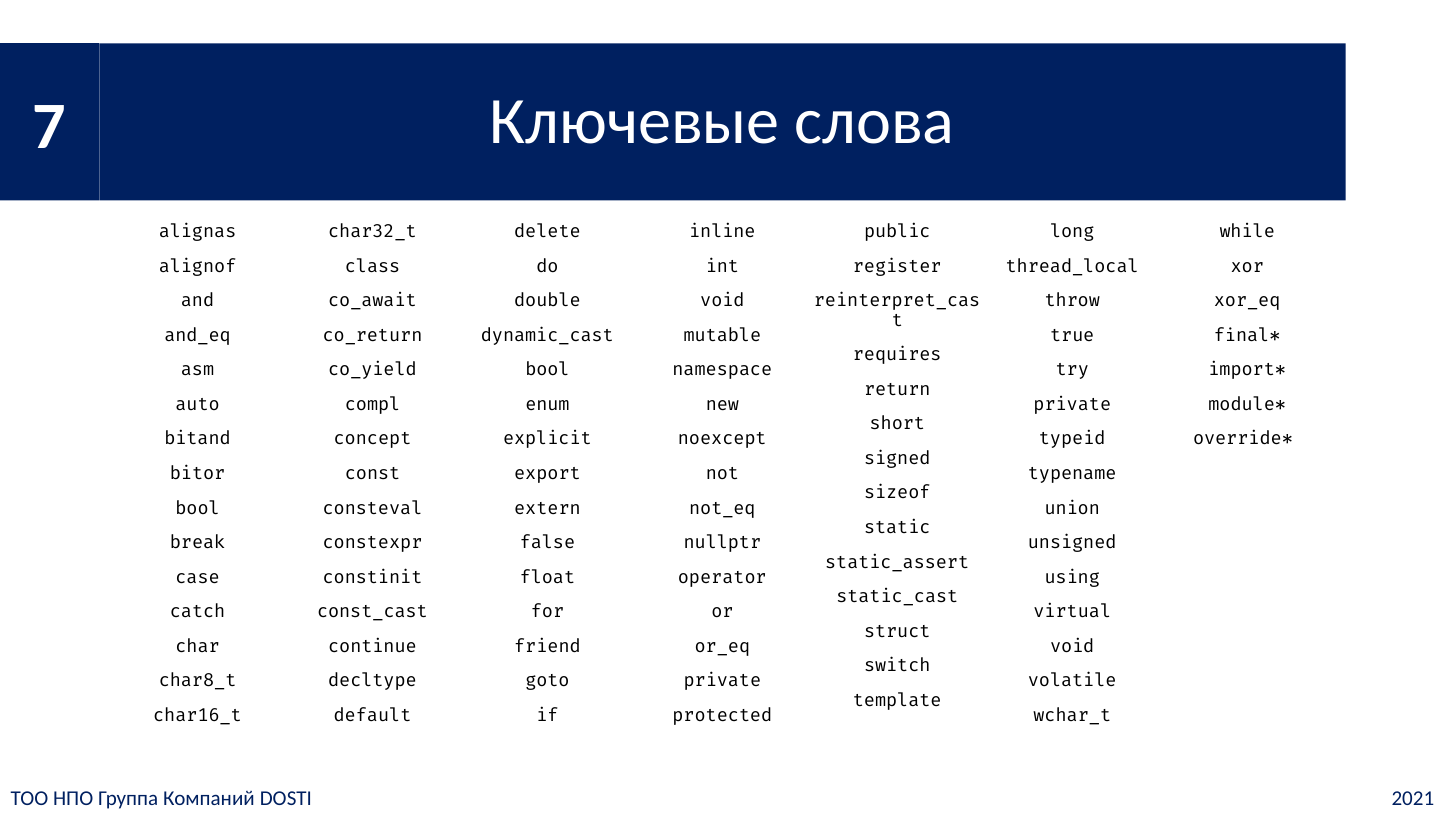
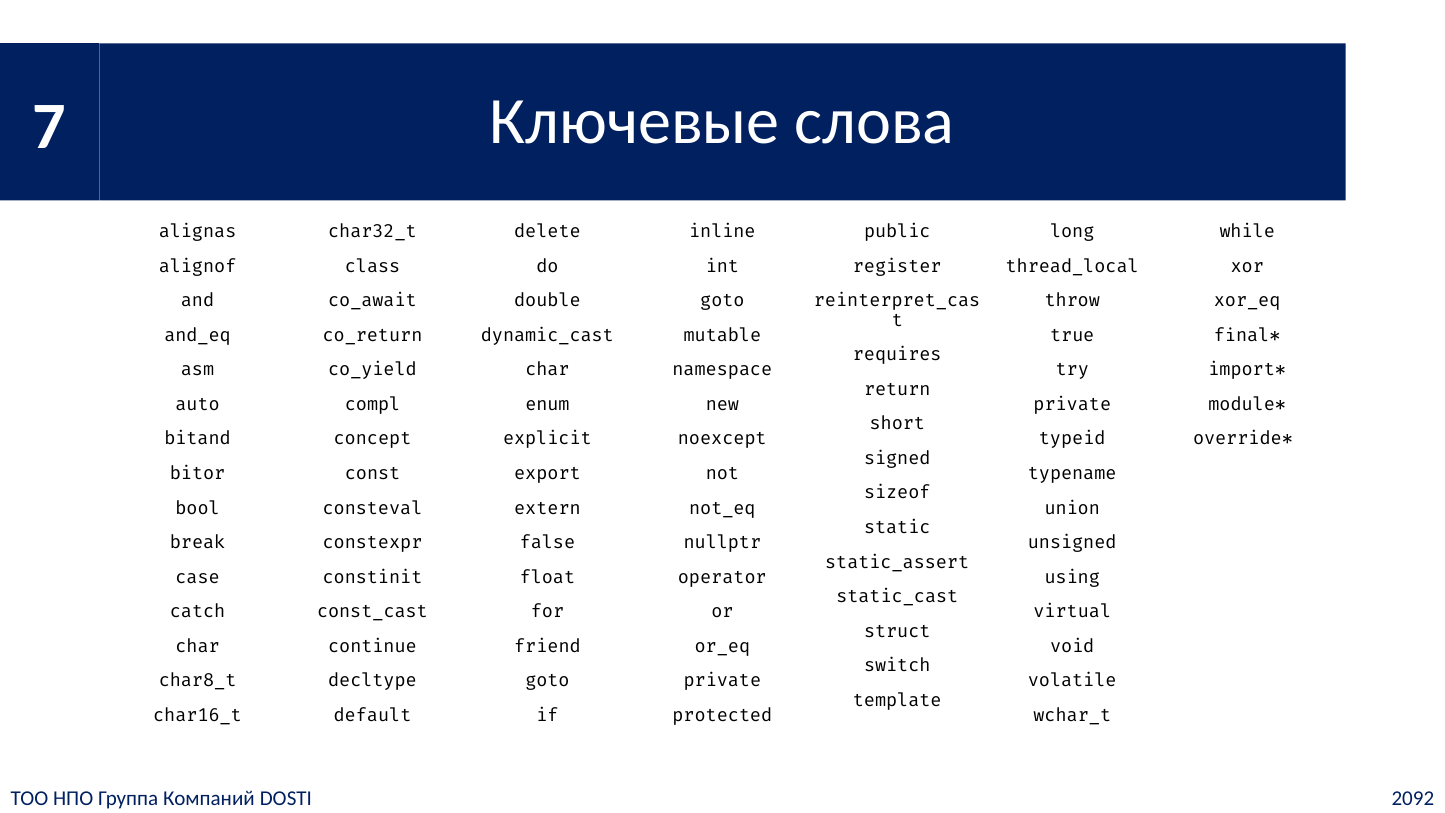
void: void -> goto (722, 301)
bool: bool -> char (547, 370)
2021: 2021 -> 2092 (1413, 798)
